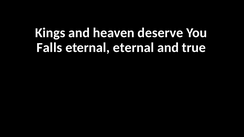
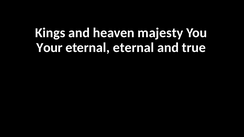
deserve: deserve -> majesty (160, 33)
Falls: Falls -> Your (49, 48)
